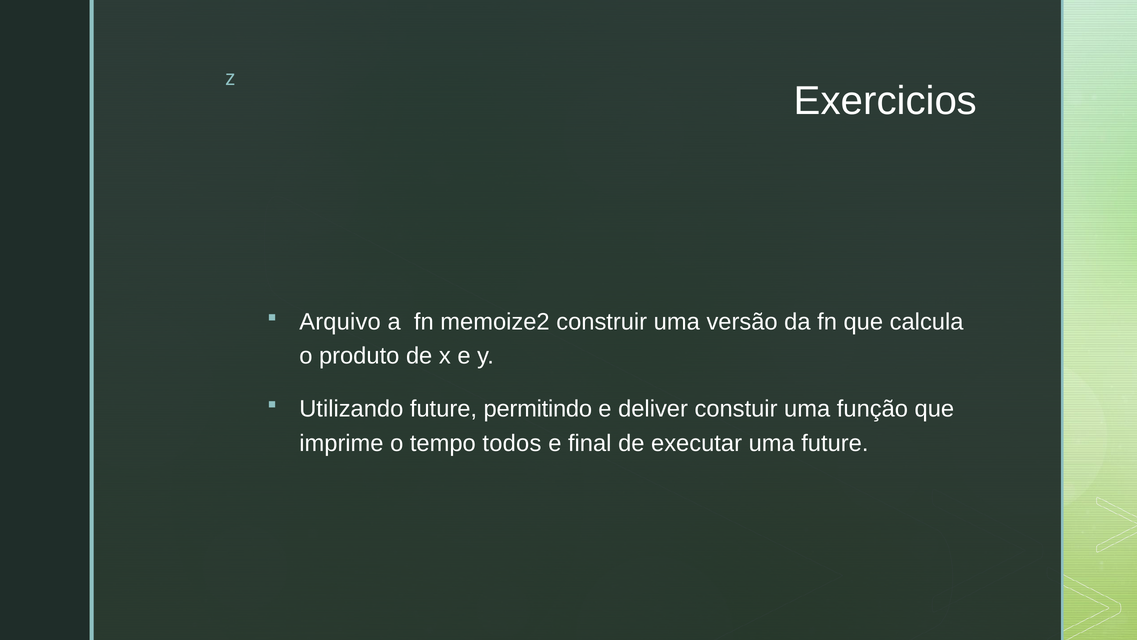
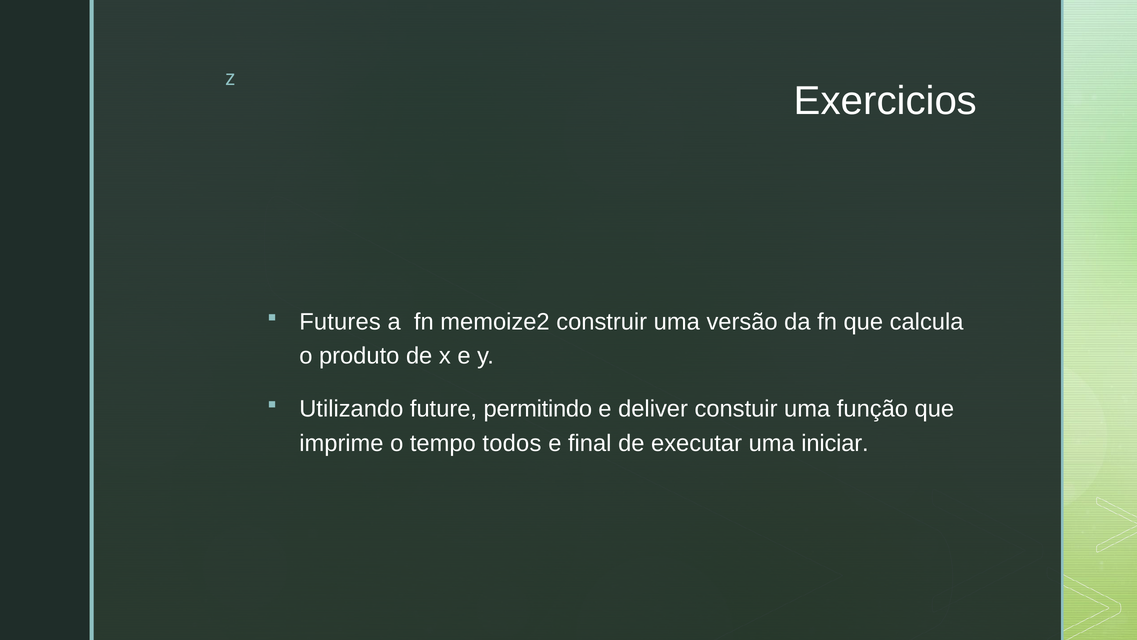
Arquivo: Arquivo -> Futures (340, 322)
uma future: future -> iniciar (835, 443)
